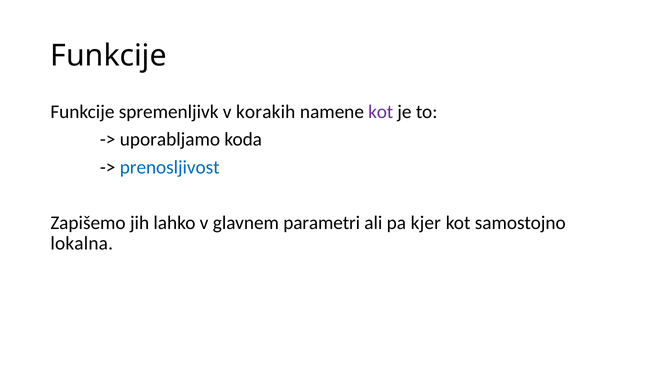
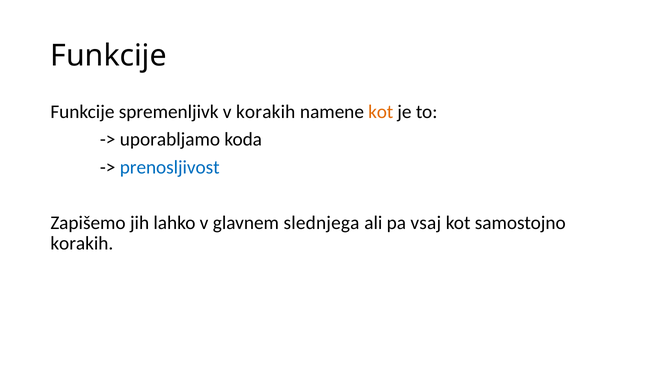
kot colour: purple -> orange (381, 112)
parametri: parametri -> slednjega (322, 223)
kjer: kjer -> vsaj (426, 223)
lokalna: lokalna -> korakih (82, 243)
